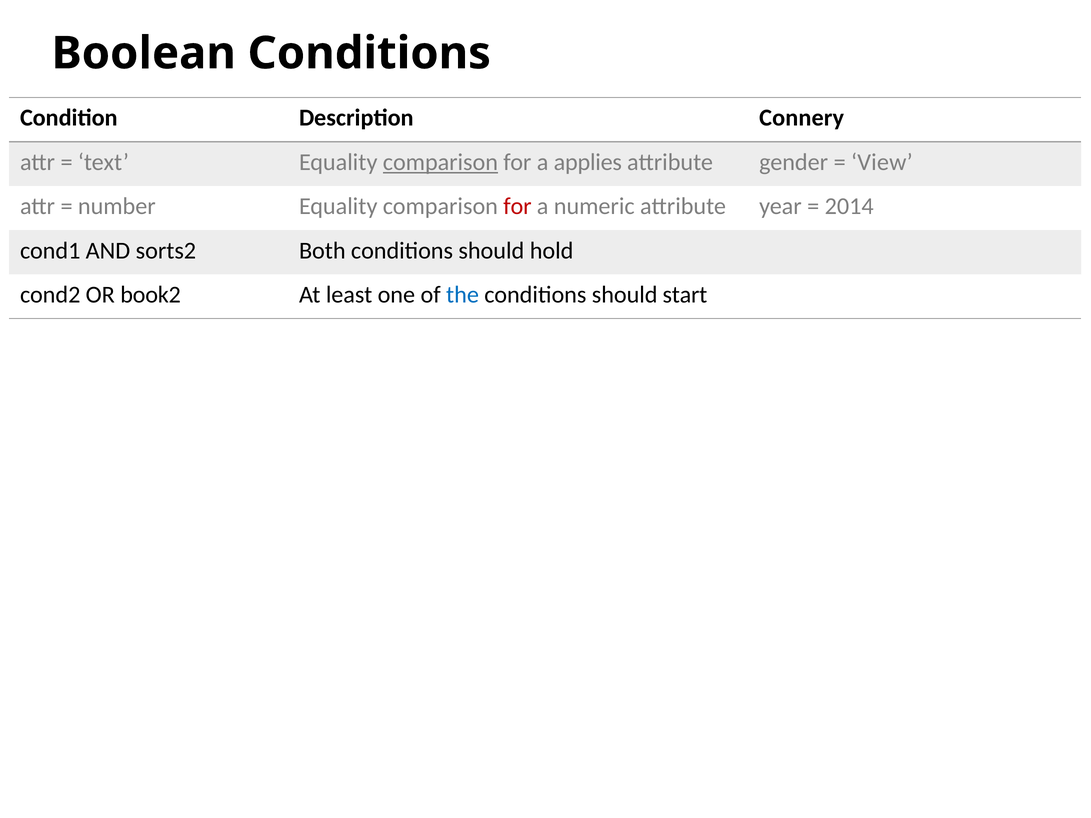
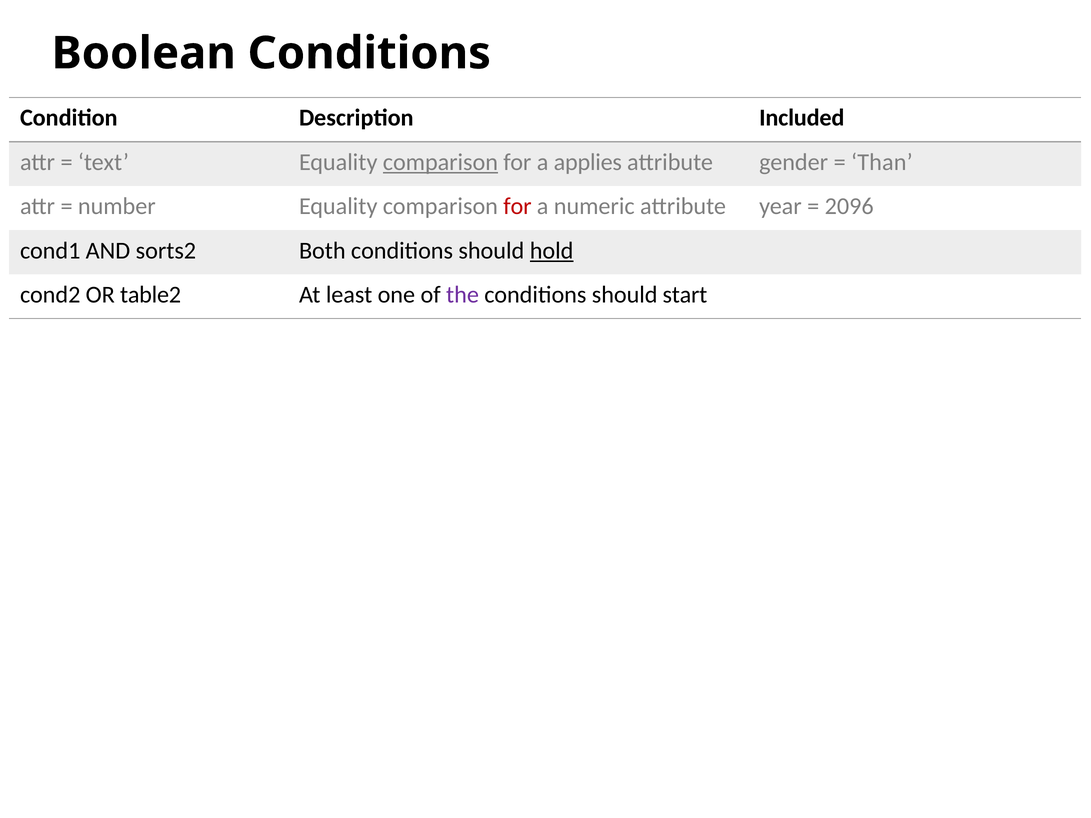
Connery: Connery -> Included (802, 118)
View: View -> Than (882, 162)
2014: 2014 -> 2096 (849, 207)
hold underline: none -> present (552, 251)
book2: book2 -> table2 (151, 295)
the colour: blue -> purple (462, 295)
